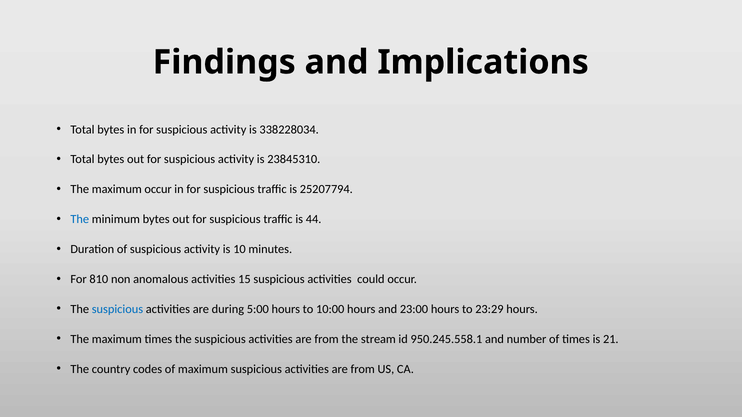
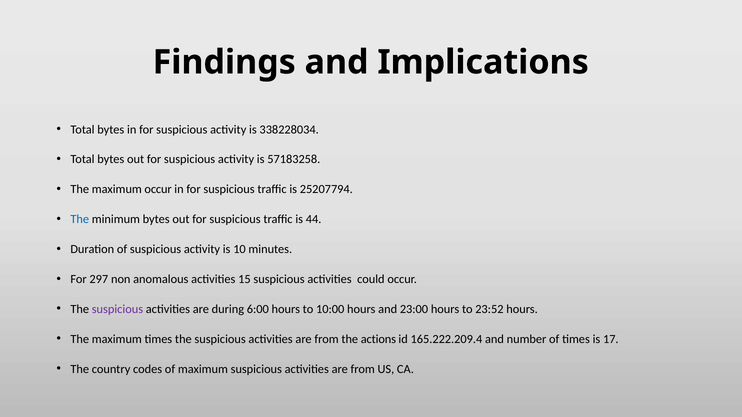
23845310: 23845310 -> 57183258 (294, 160)
810: 810 -> 297 (99, 279)
suspicious colour: blue -> purple (117, 309)
5:00: 5:00 -> 6:00 (258, 309)
23:29: 23:29 -> 23:52 (489, 309)
stream: stream -> actions (378, 339)
950.245.558.1: 950.245.558.1 -> 165.222.209.4 (446, 339)
21: 21 -> 17 (611, 339)
